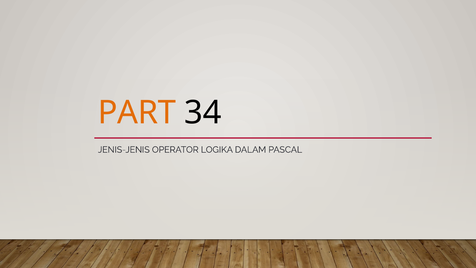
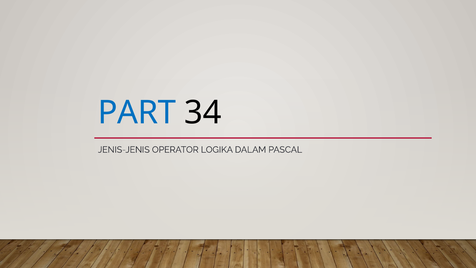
PART colour: orange -> blue (137, 113)
